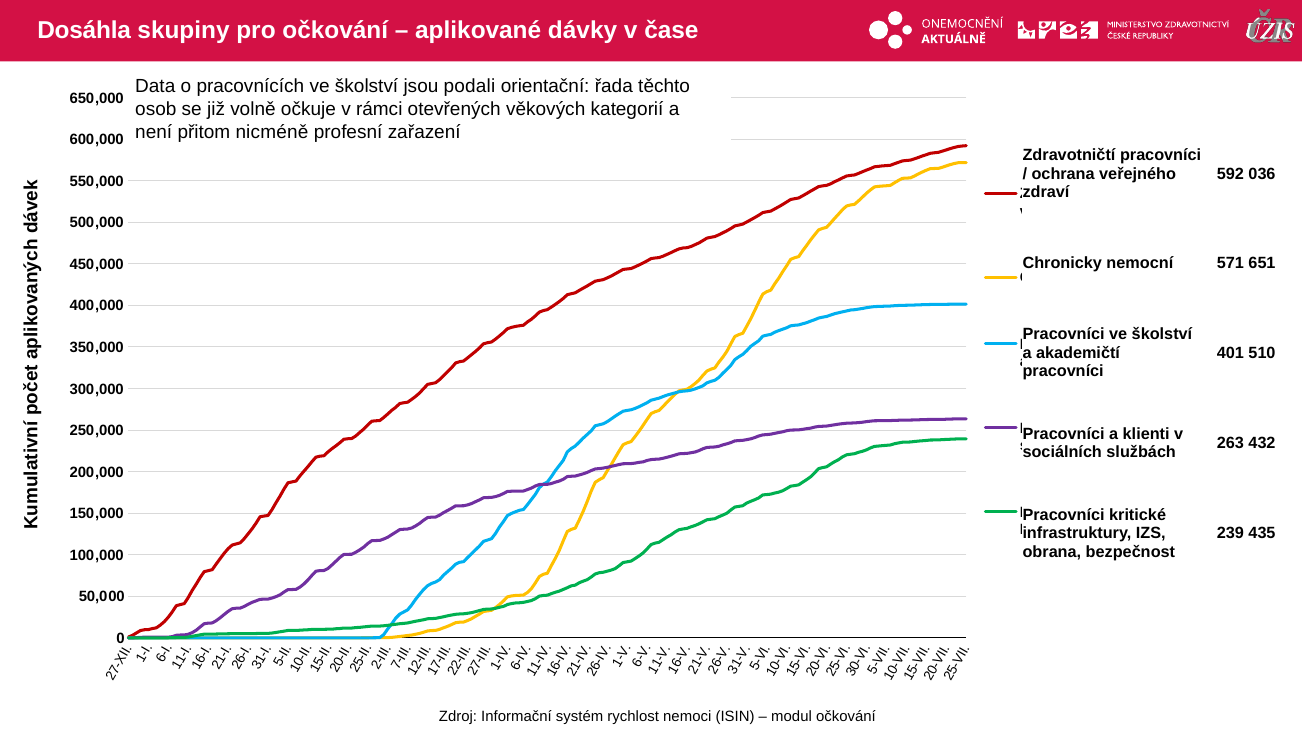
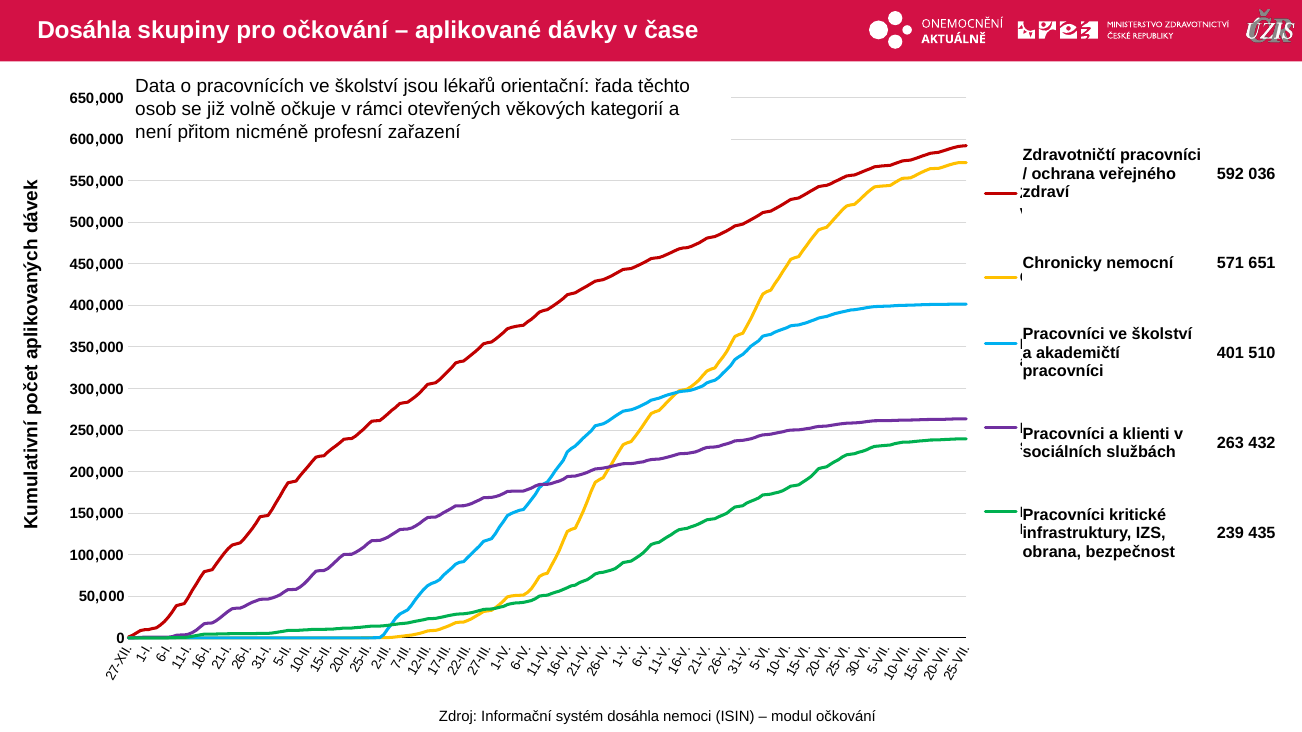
podali: podali -> lékařů (470, 86)
systém rychlost: rychlost -> dosáhla (633, 717)
